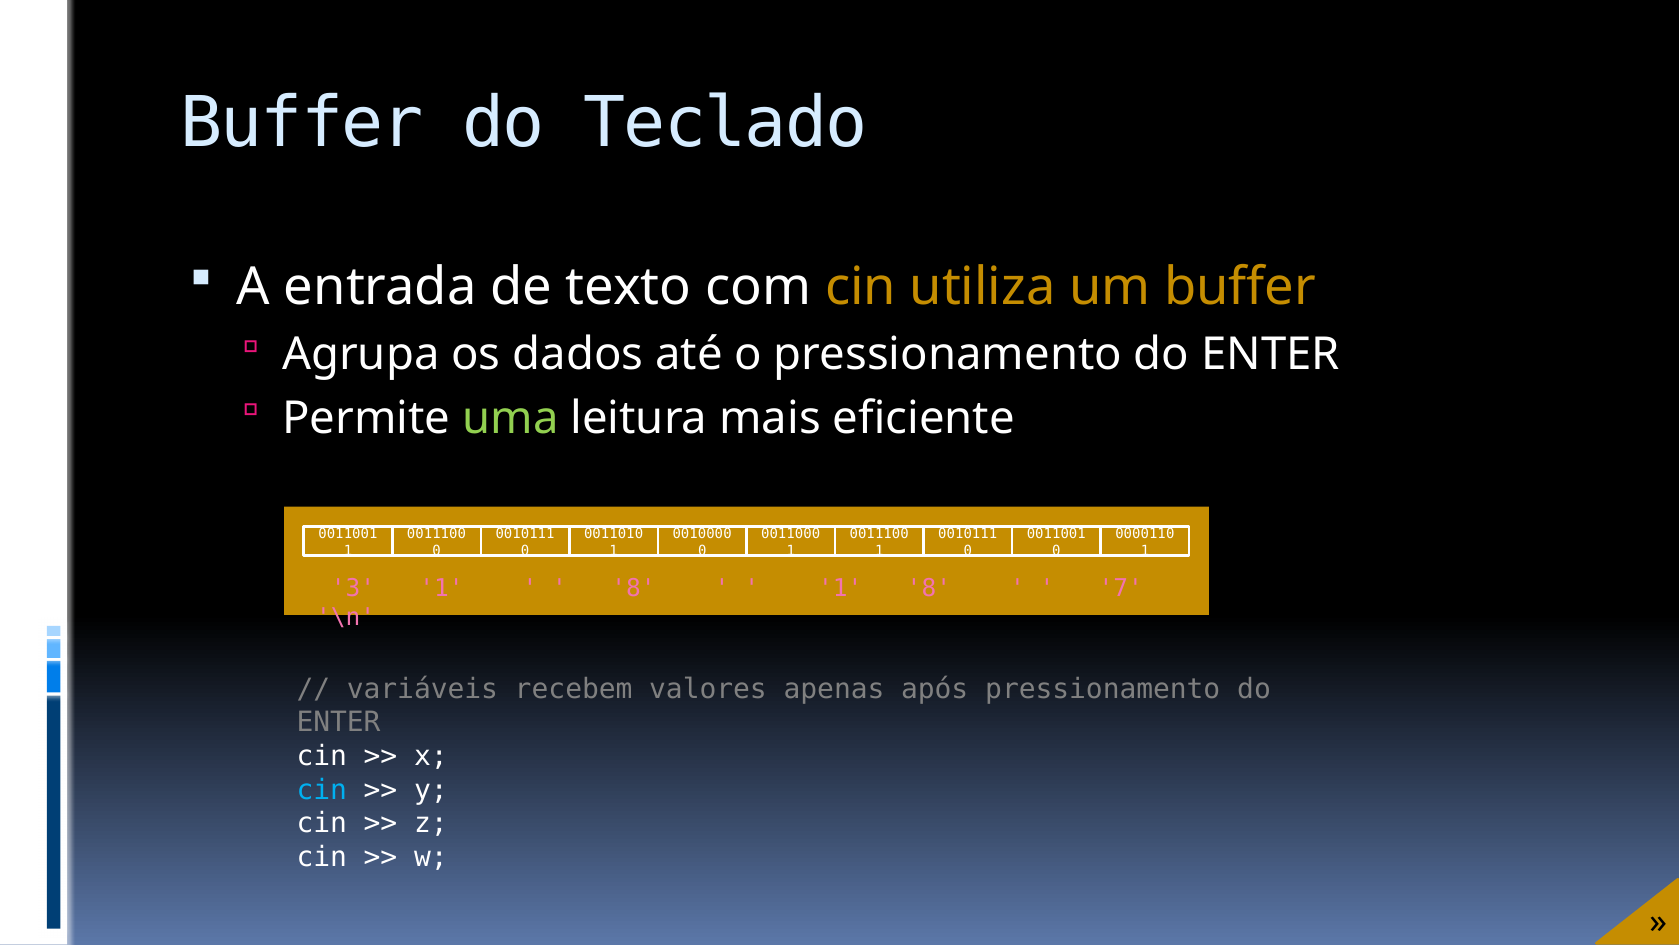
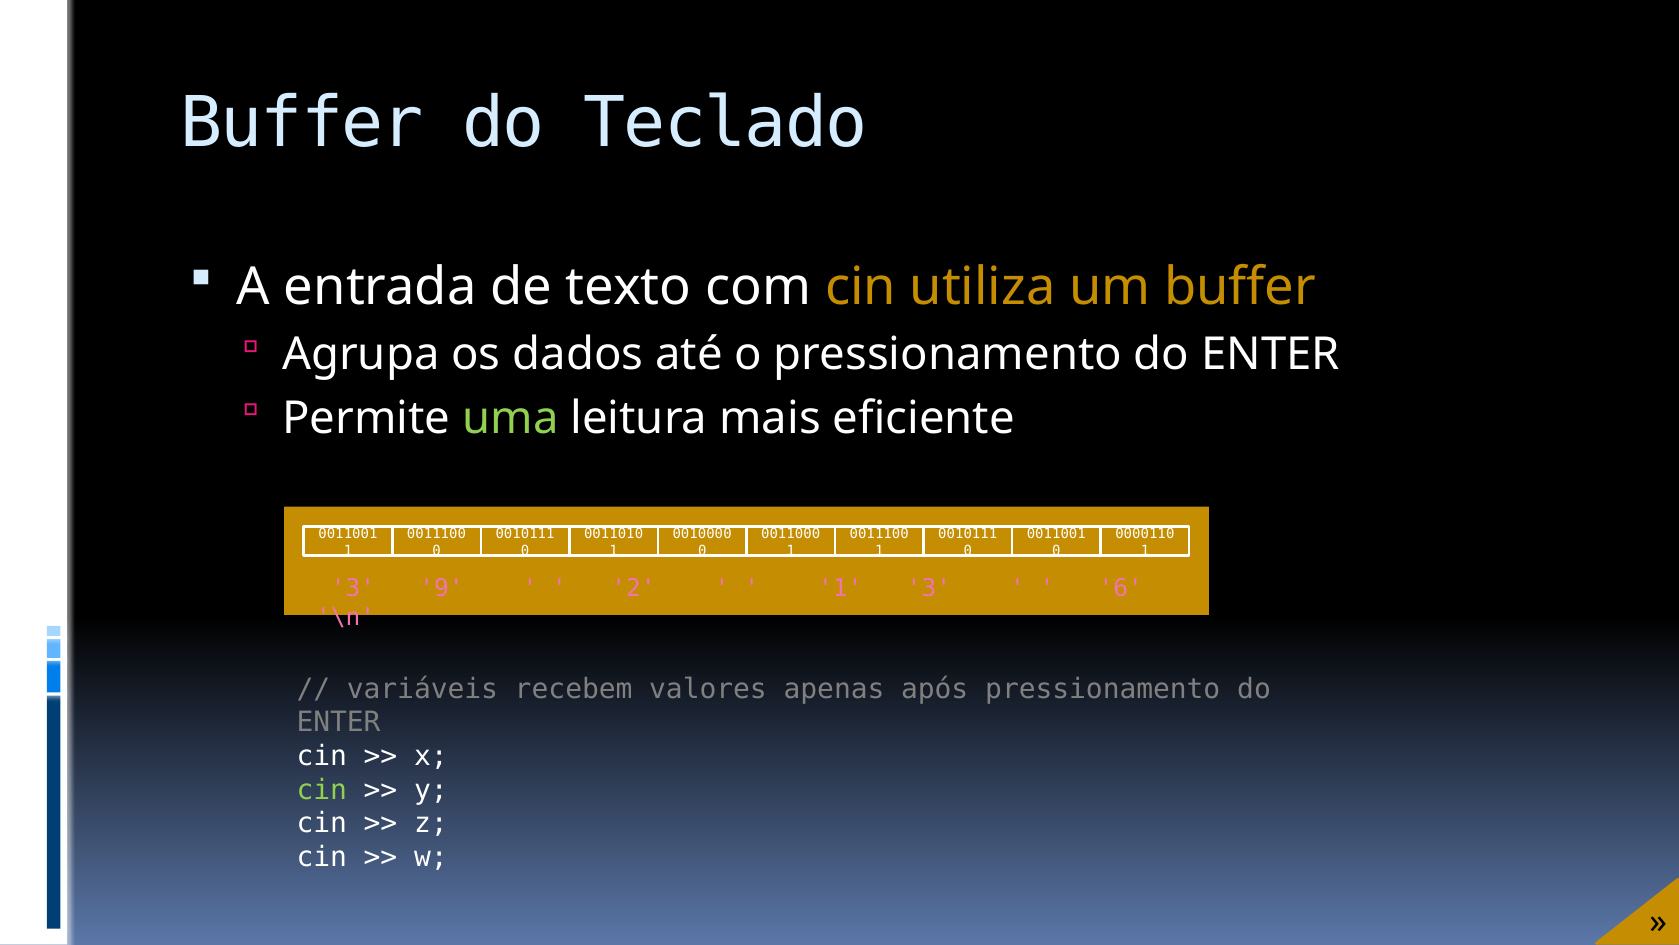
3 1: 1 -> 9 (441, 588)
8: 8 -> 2 (633, 588)
8: 8 -> 3 (929, 588)
7: 7 -> 6 (1121, 588)
cin colour: light blue -> light green (322, 789)
